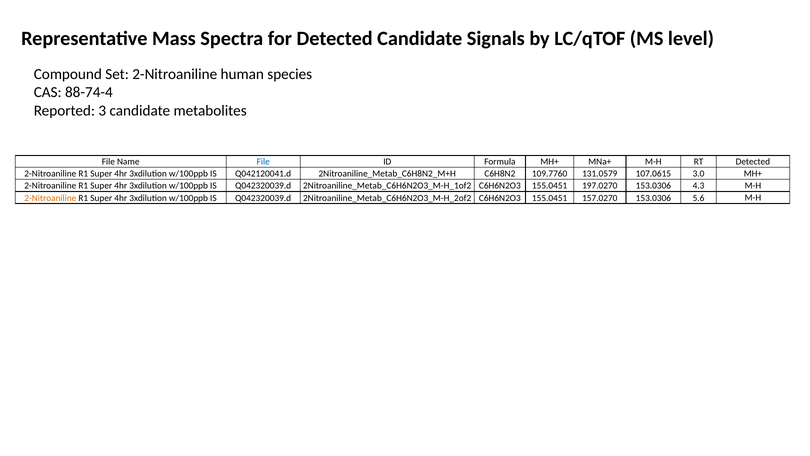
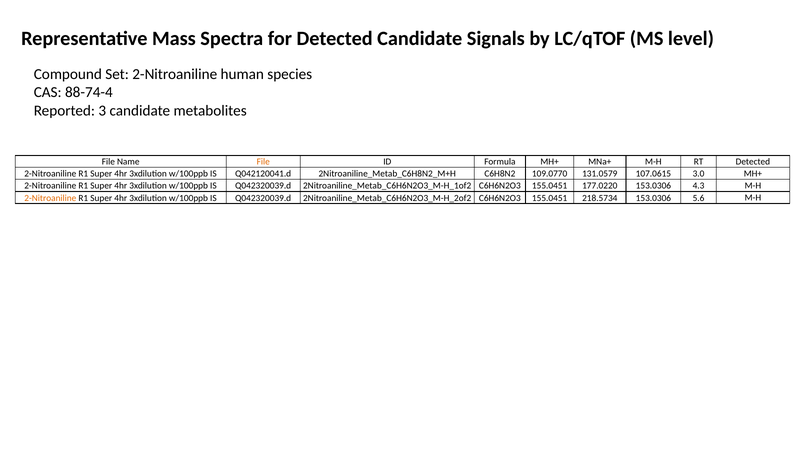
File colour: blue -> orange (263, 161)
109.7760: 109.7760 -> 109.0770 (550, 174)
197.0270: 197.0270 -> 177.0220 (600, 186)
157.0270: 157.0270 -> 218.5734 (600, 198)
